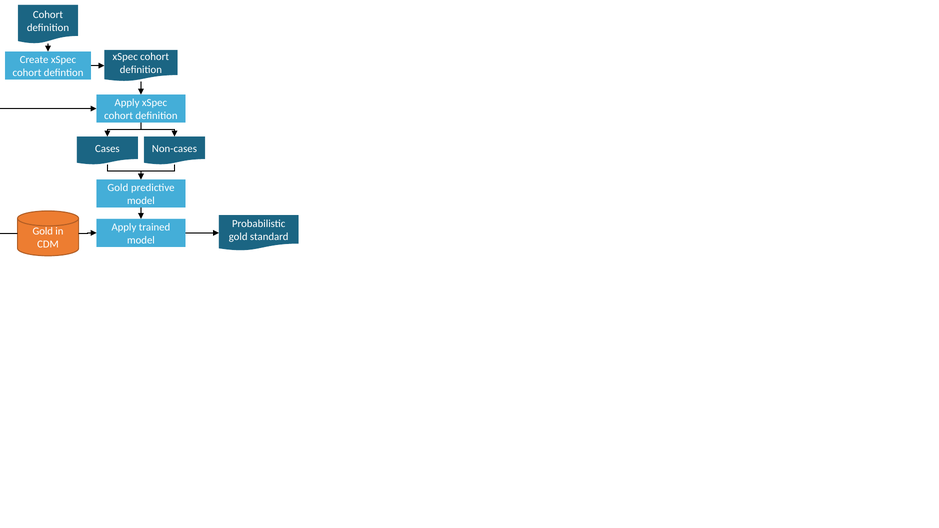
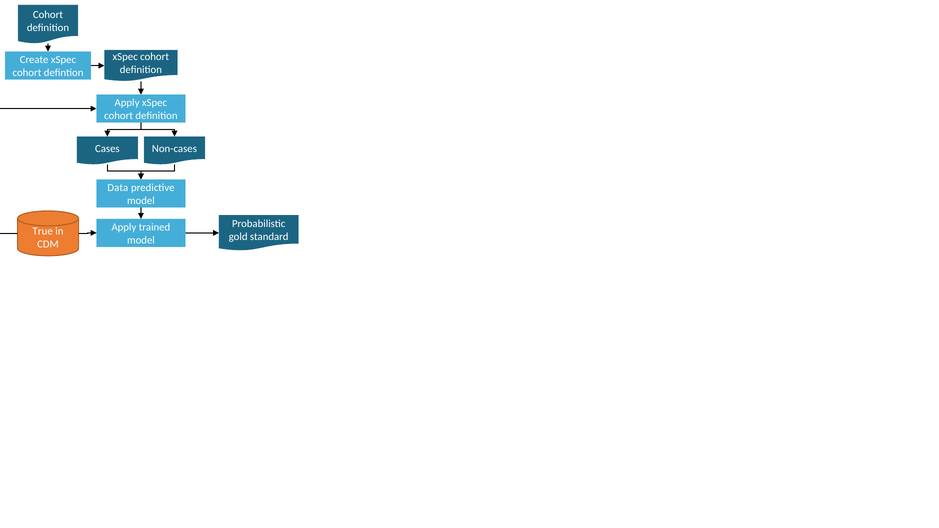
Gold: Gold -> Data (118, 188)
Gold: Gold -> True (43, 231)
